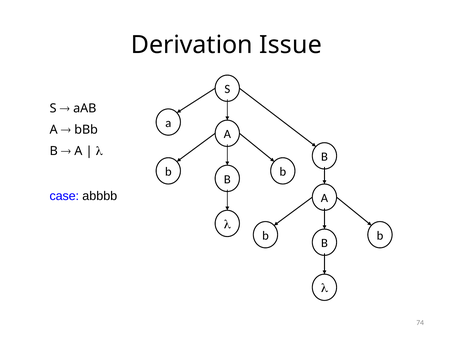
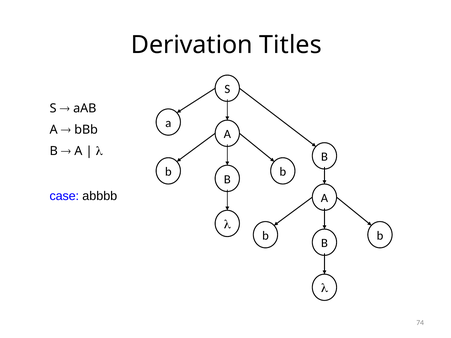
Issue: Issue -> Titles (291, 45)
